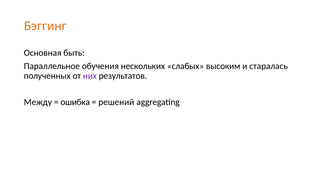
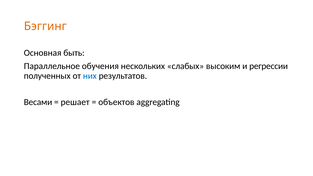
старалась: старалась -> регрессии (269, 66)
них colour: purple -> blue (90, 76)
Между: Между -> Весами (38, 102)
ошибка: ошибка -> решает (75, 102)
решений: решений -> объектов (116, 102)
